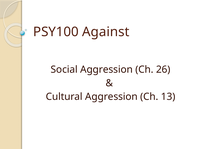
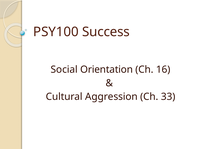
Against: Against -> Success (106, 32)
Social Aggression: Aggression -> Orientation (107, 70)
26: 26 -> 16 (163, 70)
13: 13 -> 33 (168, 97)
